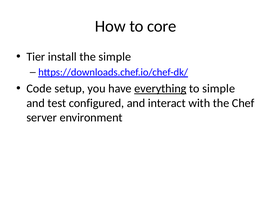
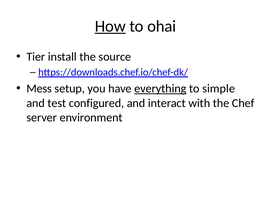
How underline: none -> present (110, 26)
core: core -> ohai (162, 26)
the simple: simple -> source (115, 57)
Code: Code -> Mess (39, 89)
